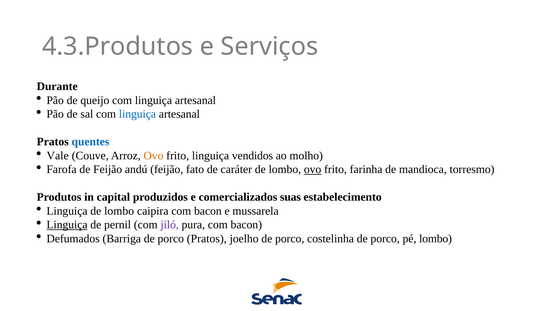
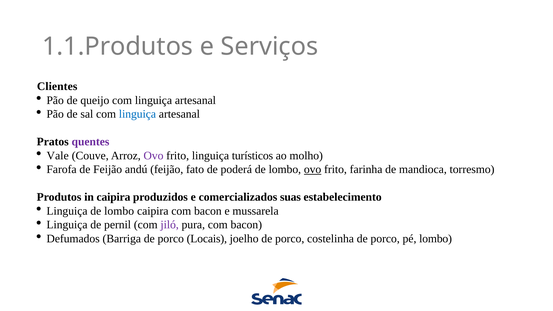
4.3.Produtos: 4.3.Produtos -> 1.1.Produtos (118, 46)
Durante: Durante -> Clientes (57, 86)
quentes colour: blue -> purple (90, 142)
Ovo colour: orange -> purple (154, 156)
vendidos: vendidos -> turísticos (253, 156)
caráter: caráter -> poderá (236, 169)
in capital: capital -> caipira (113, 197)
Linguiça underline: present -> none (67, 225)
porco Pratos: Pratos -> Locais (207, 239)
